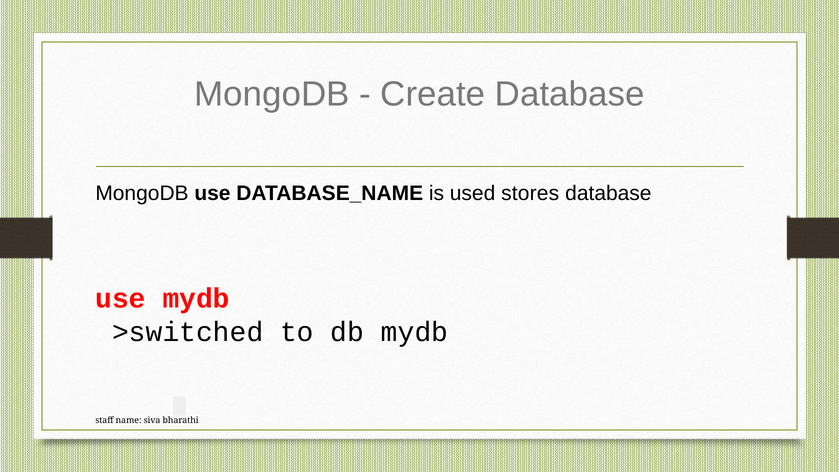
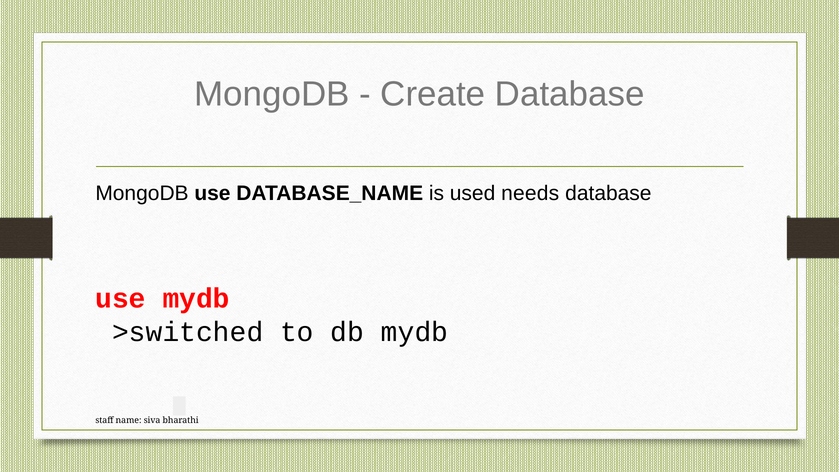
stores: stores -> needs (530, 193)
